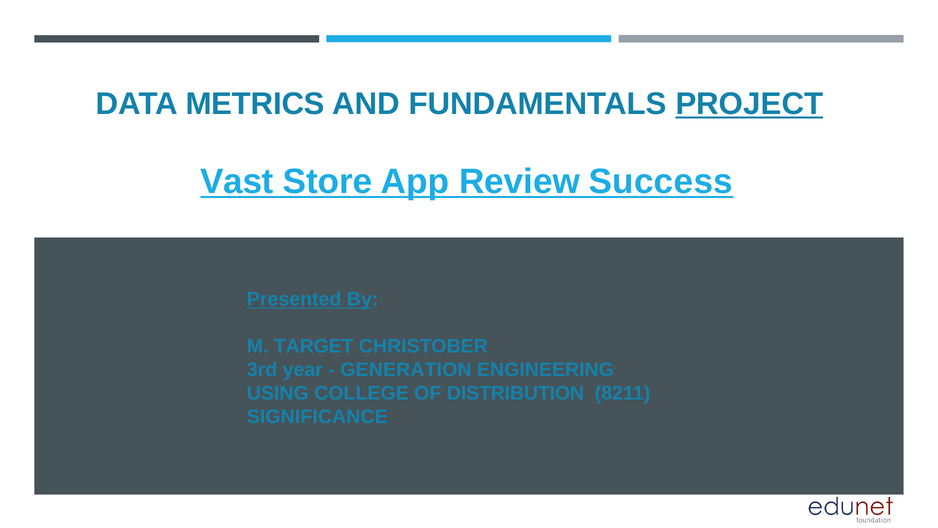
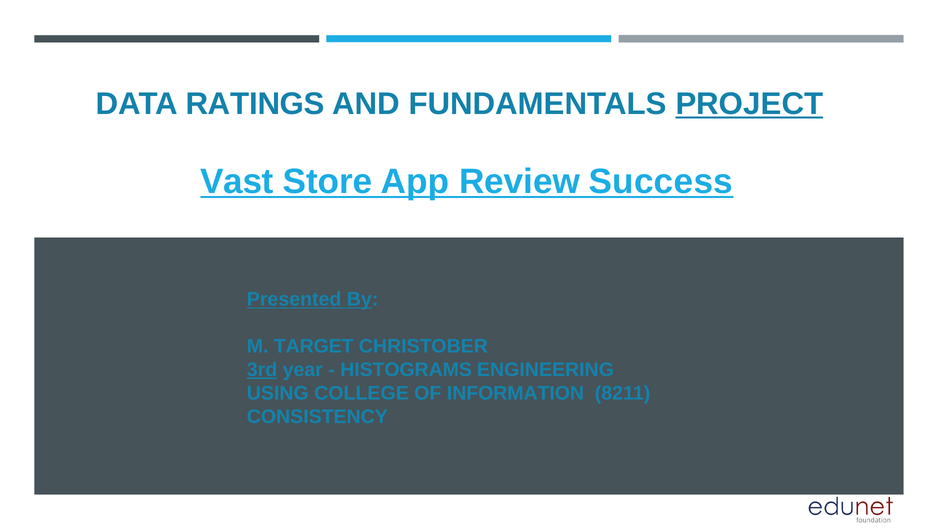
METRICS: METRICS -> RATINGS (255, 104)
3rd underline: none -> present (262, 370)
GENERATION: GENERATION -> HISTOGRAMS (406, 370)
DISTRIBUTION: DISTRIBUTION -> INFORMATION (515, 393)
SIGNIFICANCE: SIGNIFICANCE -> CONSISTENCY (317, 417)
